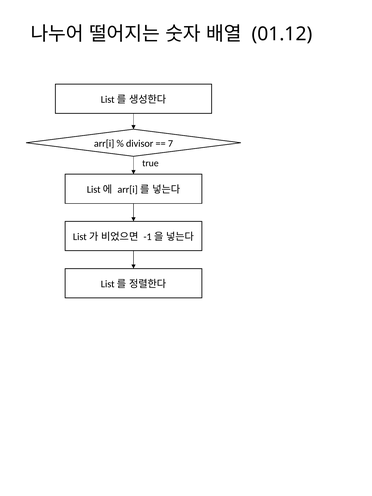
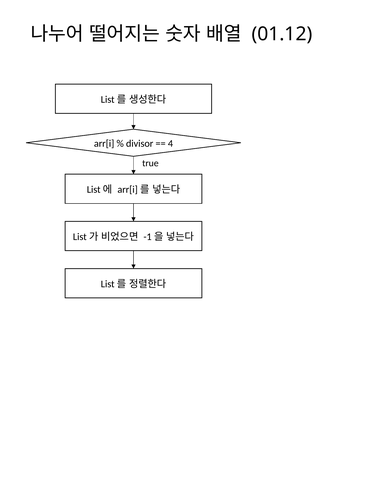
7: 7 -> 4 (170, 143)
